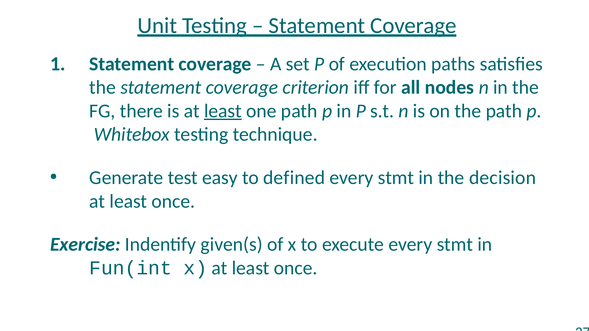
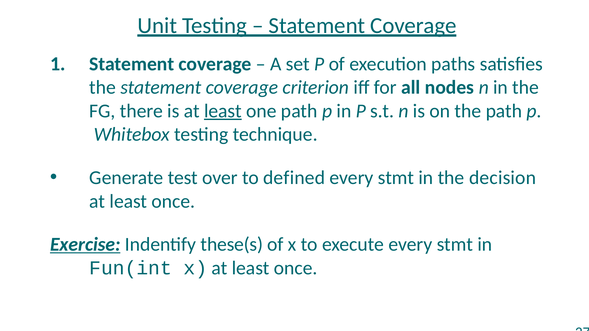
easy: easy -> over (220, 178)
Exercise underline: none -> present (85, 245)
given(s: given(s -> these(s (232, 245)
